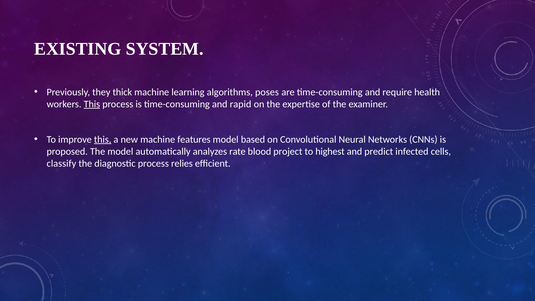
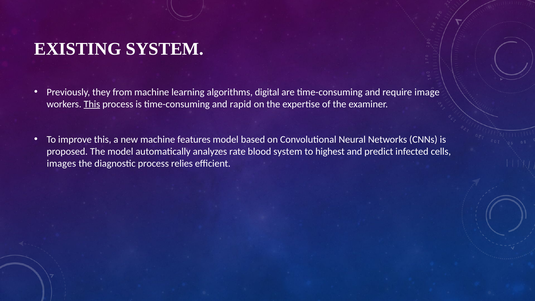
thick: thick -> from (122, 92)
poses: poses -> digital (267, 92)
health: health -> image (427, 92)
this underline: present -> none (103, 139)
blood project: project -> system (288, 151)
classify: classify -> images (61, 163)
